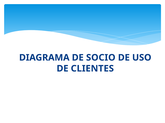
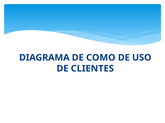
SOCIO: SOCIO -> COMO (101, 58)
